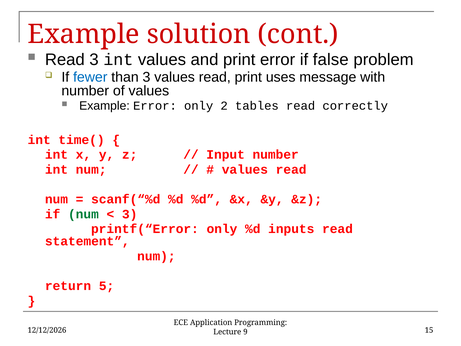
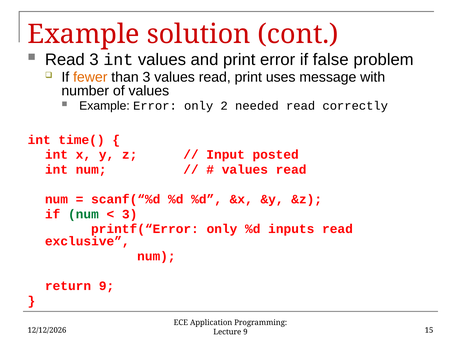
fewer colour: blue -> orange (90, 77)
tables: tables -> needed (257, 106)
Input number: number -> posted (276, 155)
statement: statement -> exclusive (87, 241)
return 5: 5 -> 9 (107, 286)
